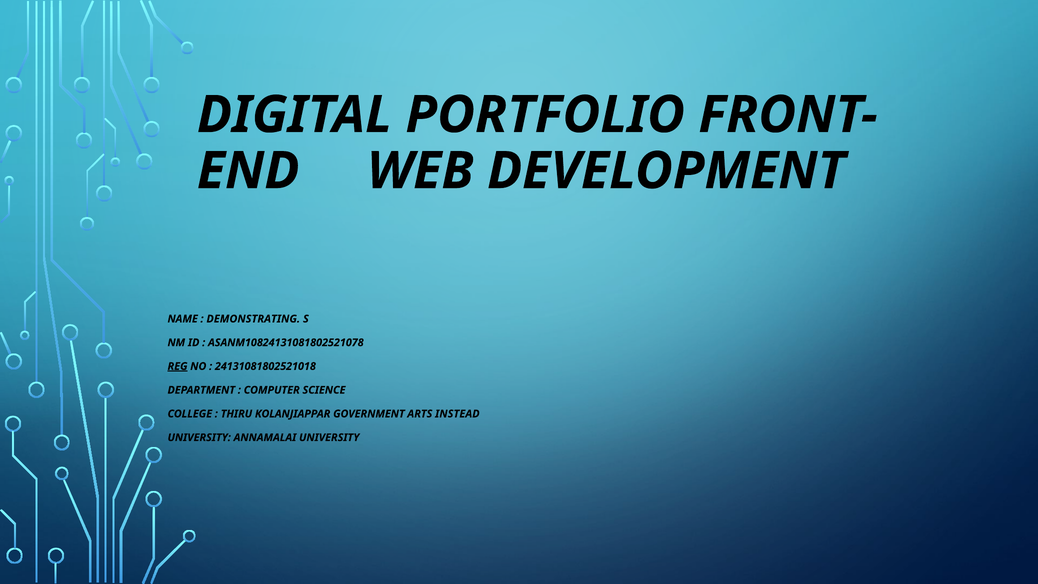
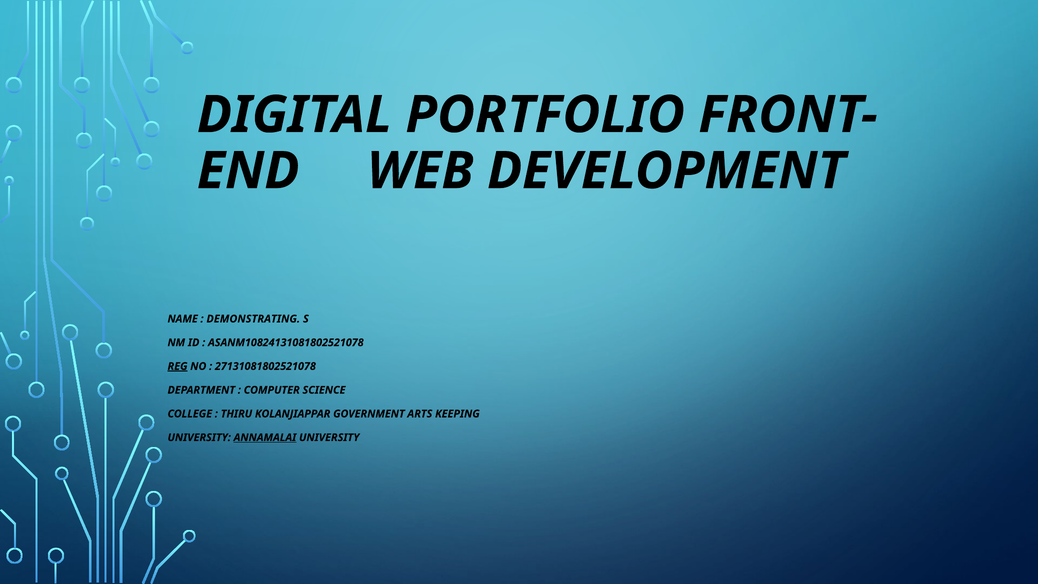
24131081802521018: 24131081802521018 -> 27131081802521078 (265, 366)
INSTEAD: INSTEAD -> KEEPING (457, 414)
ANNAMALAI underline: none -> present (265, 437)
